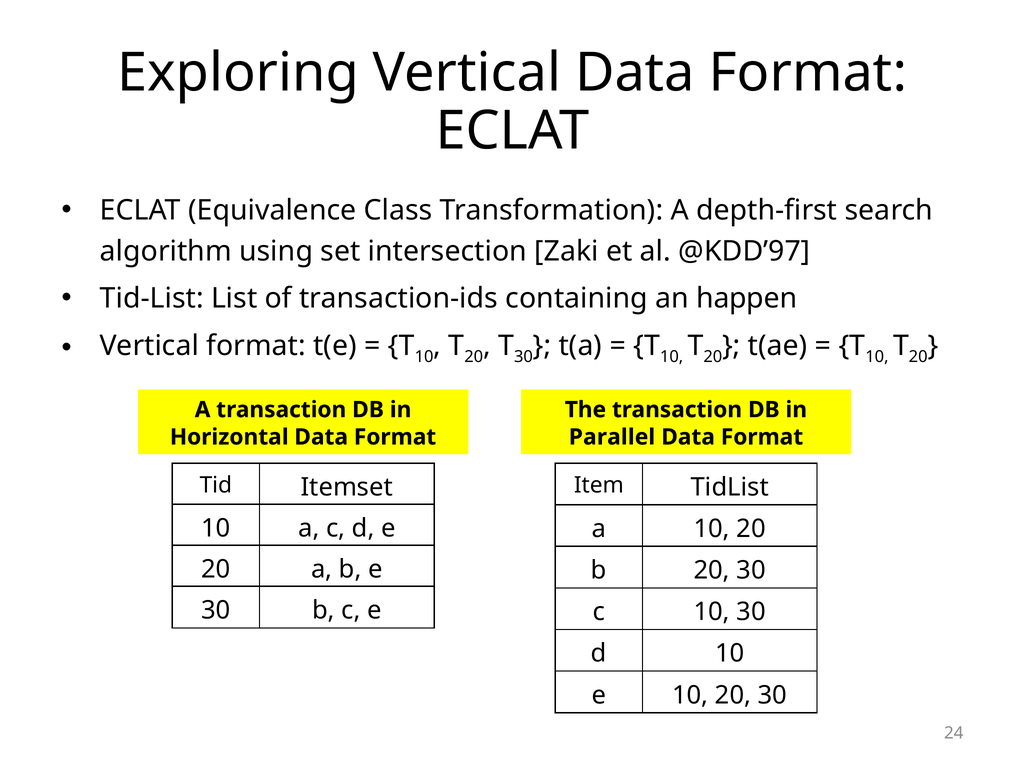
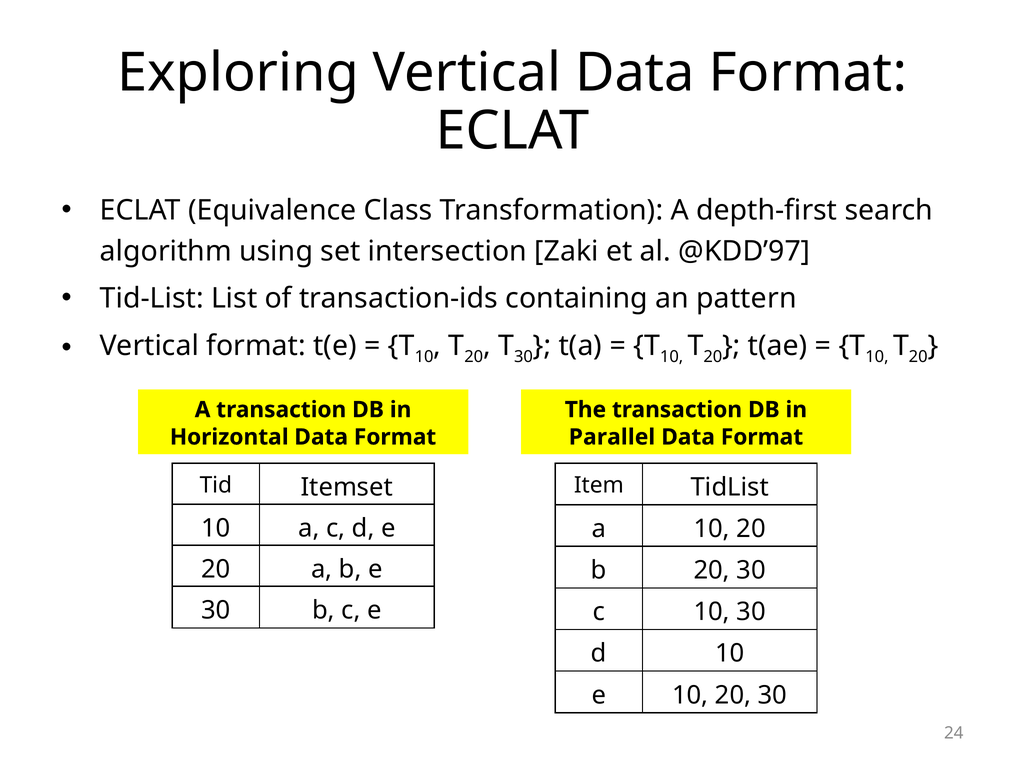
happen: happen -> pattern (746, 298)
